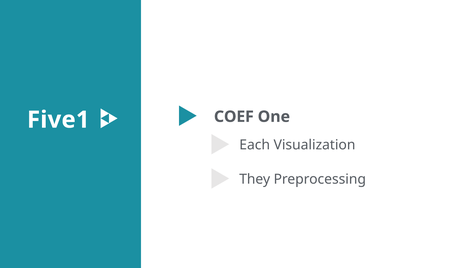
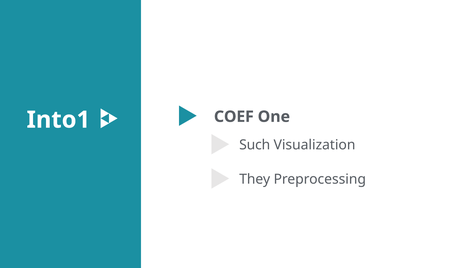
Five1: Five1 -> Into1 (58, 120)
Each: Each -> Such (255, 145)
